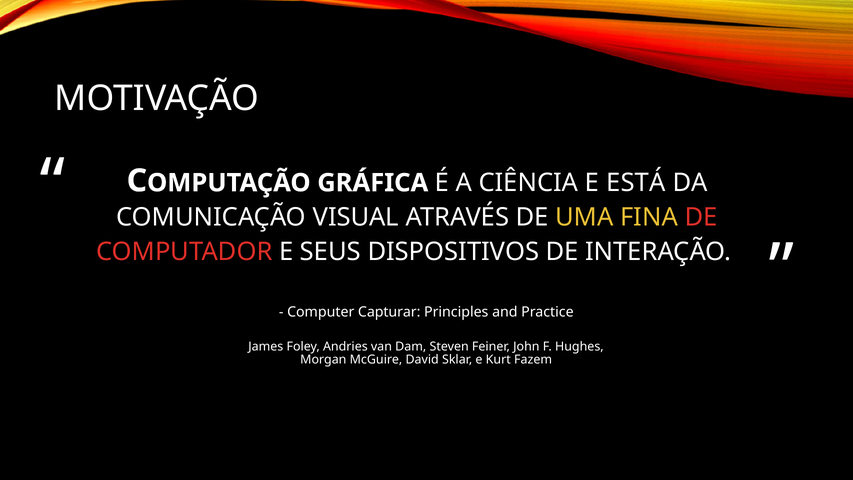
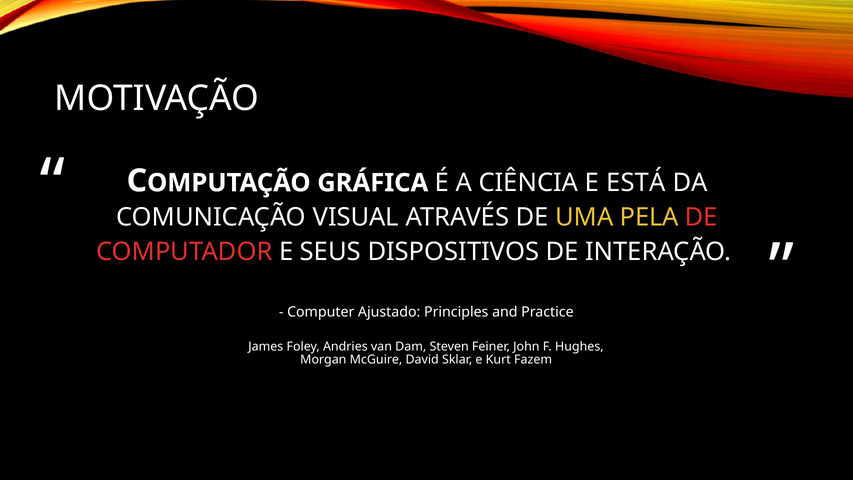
FINA: FINA -> PELA (649, 217)
Capturar: Capturar -> Ajustado (389, 312)
